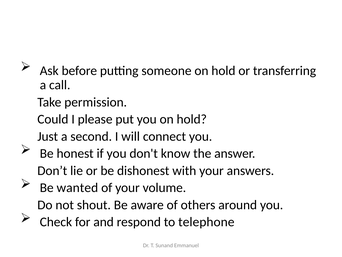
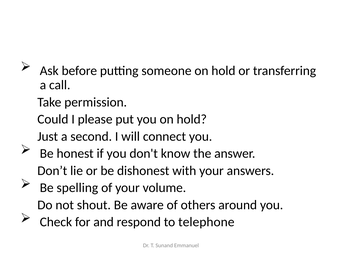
wanted: wanted -> spelling (77, 187)
